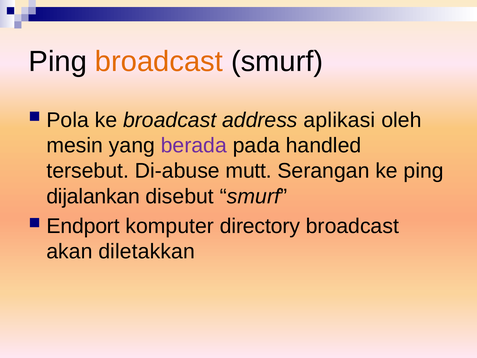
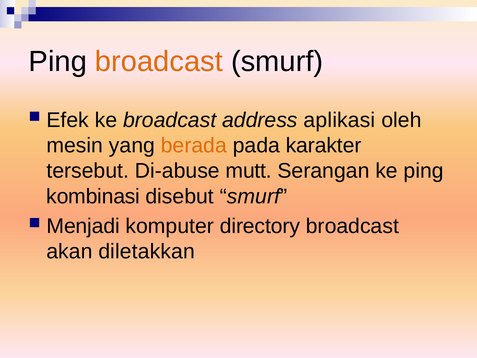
Pola: Pola -> Efek (68, 120)
berada colour: purple -> orange (194, 145)
handled: handled -> karakter (324, 145)
dijalankan: dijalankan -> kombinasi (93, 196)
Endport: Endport -> Menjadi (83, 226)
